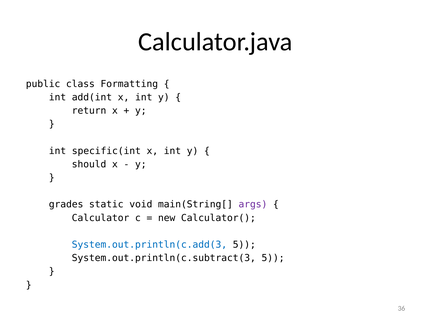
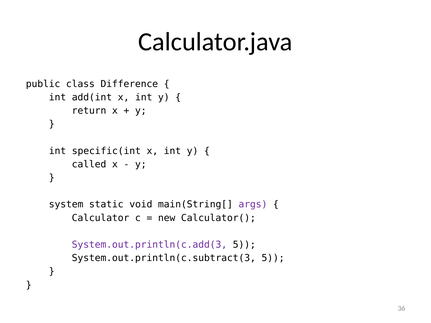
Formatting: Formatting -> Difference (129, 84)
should: should -> called (89, 164)
grades: grades -> system (66, 205)
System.out.println(c.add(3 colour: blue -> purple (149, 245)
